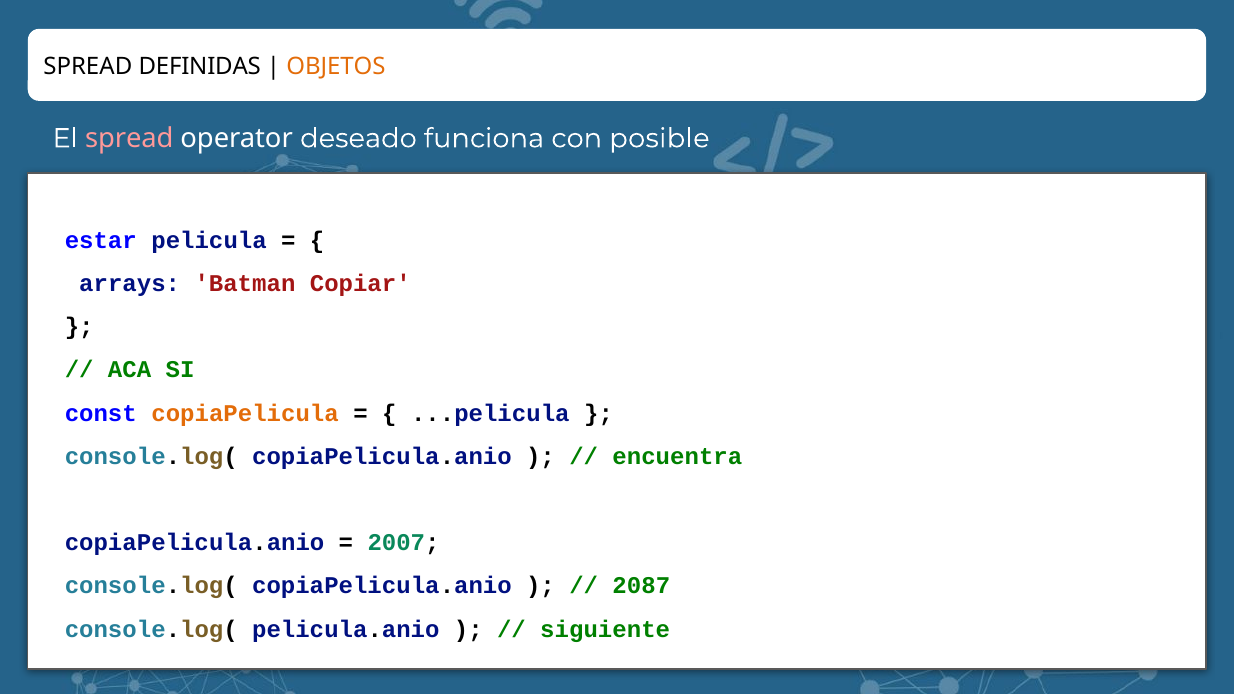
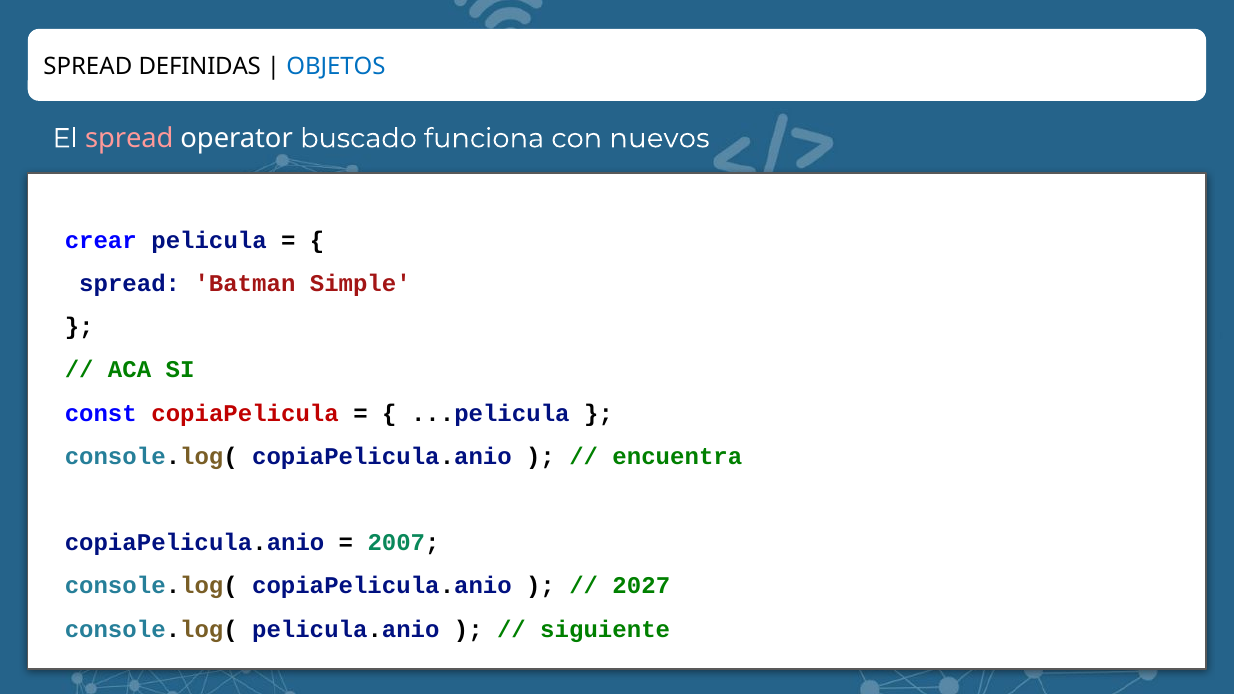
OBJETOS colour: orange -> blue (336, 67)
deseado: deseado -> buscado (359, 138)
posible: posible -> nuevos (659, 138)
estar: estar -> crear (101, 241)
arrays: arrays -> spread (130, 284)
Copiar: Copiar -> Simple (360, 284)
copiaPelicula colour: orange -> red (245, 413)
2087: 2087 -> 2027 (641, 586)
